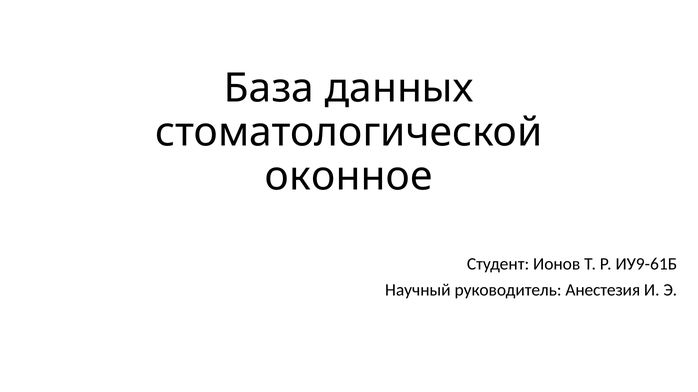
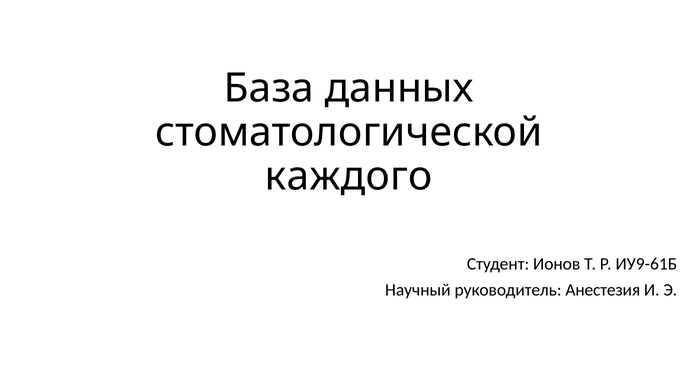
оконное: оконное -> каждого (349, 177)
